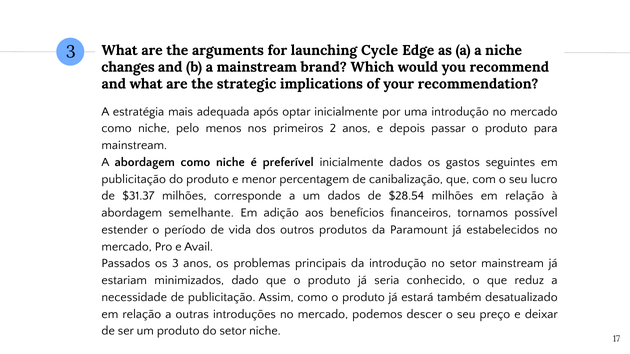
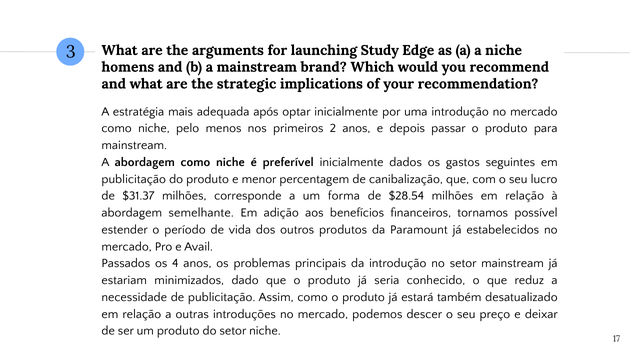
Cycle: Cycle -> Study (380, 50)
changes: changes -> homens (128, 67)
um dados: dados -> forma (344, 196)
os 3: 3 -> 4 (175, 264)
